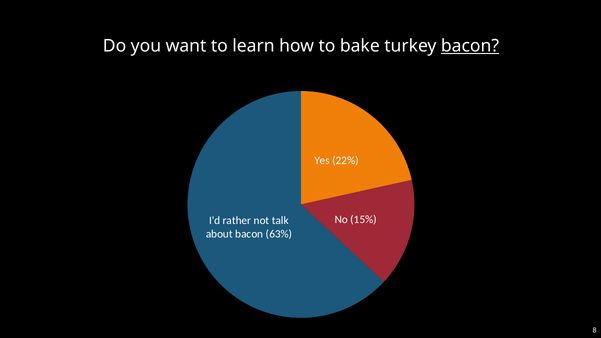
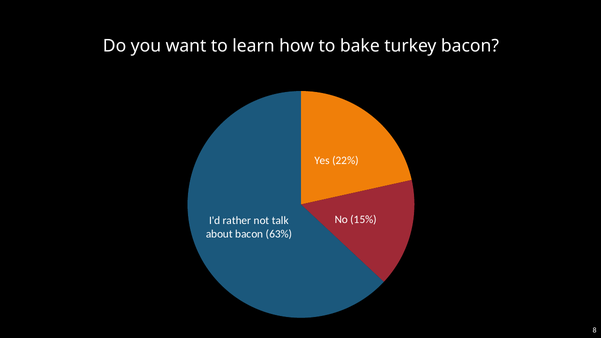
bacon underline: present -> none (470, 46)
